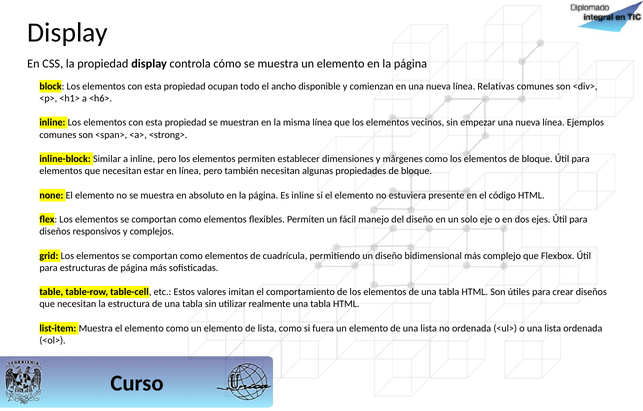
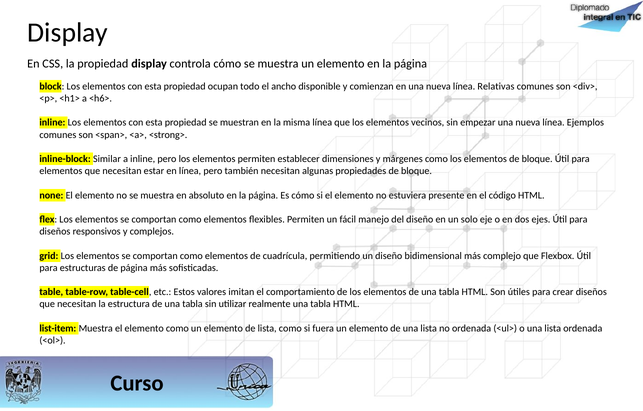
Es inline: inline -> cómo (303, 195)
